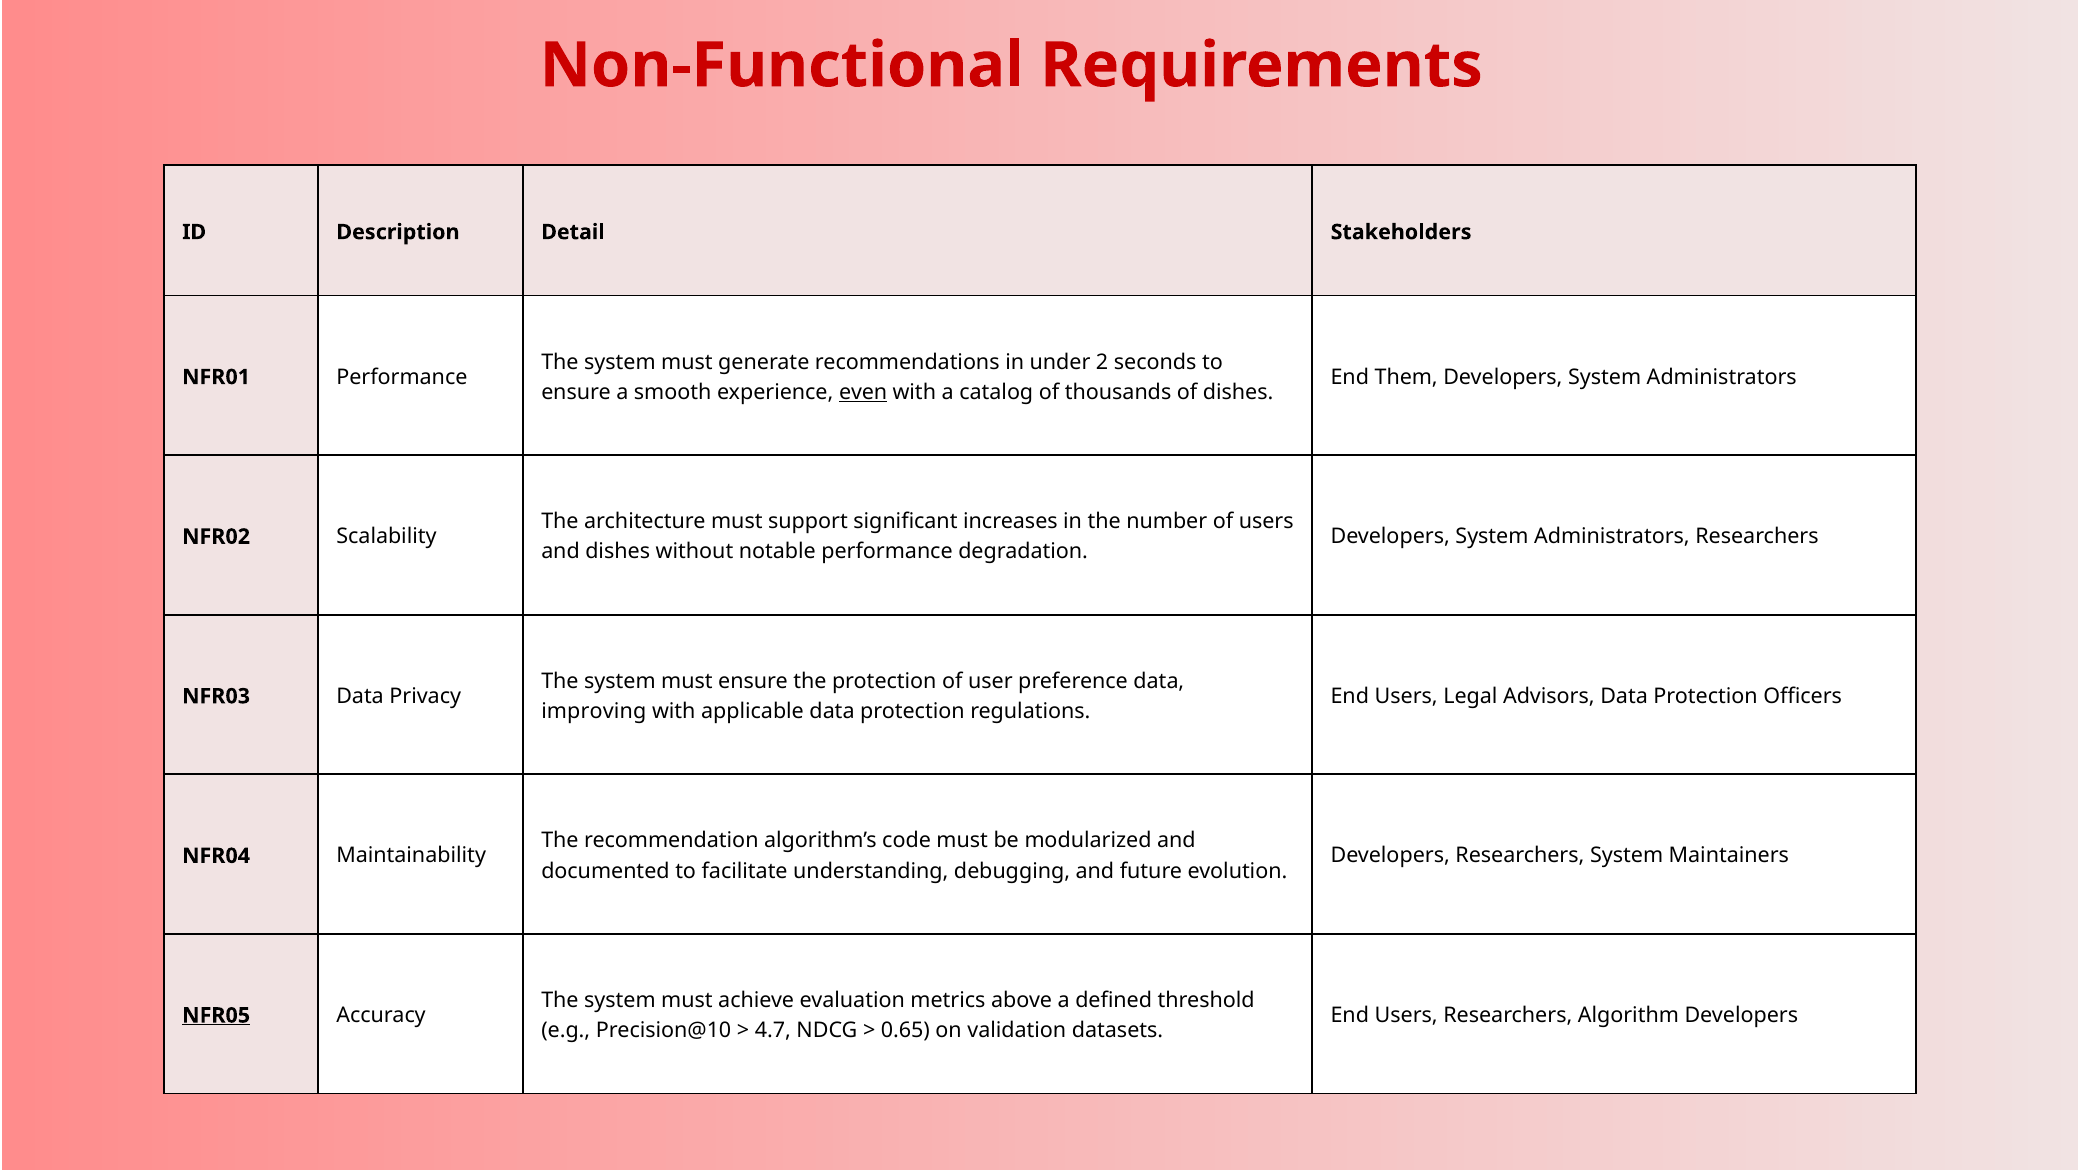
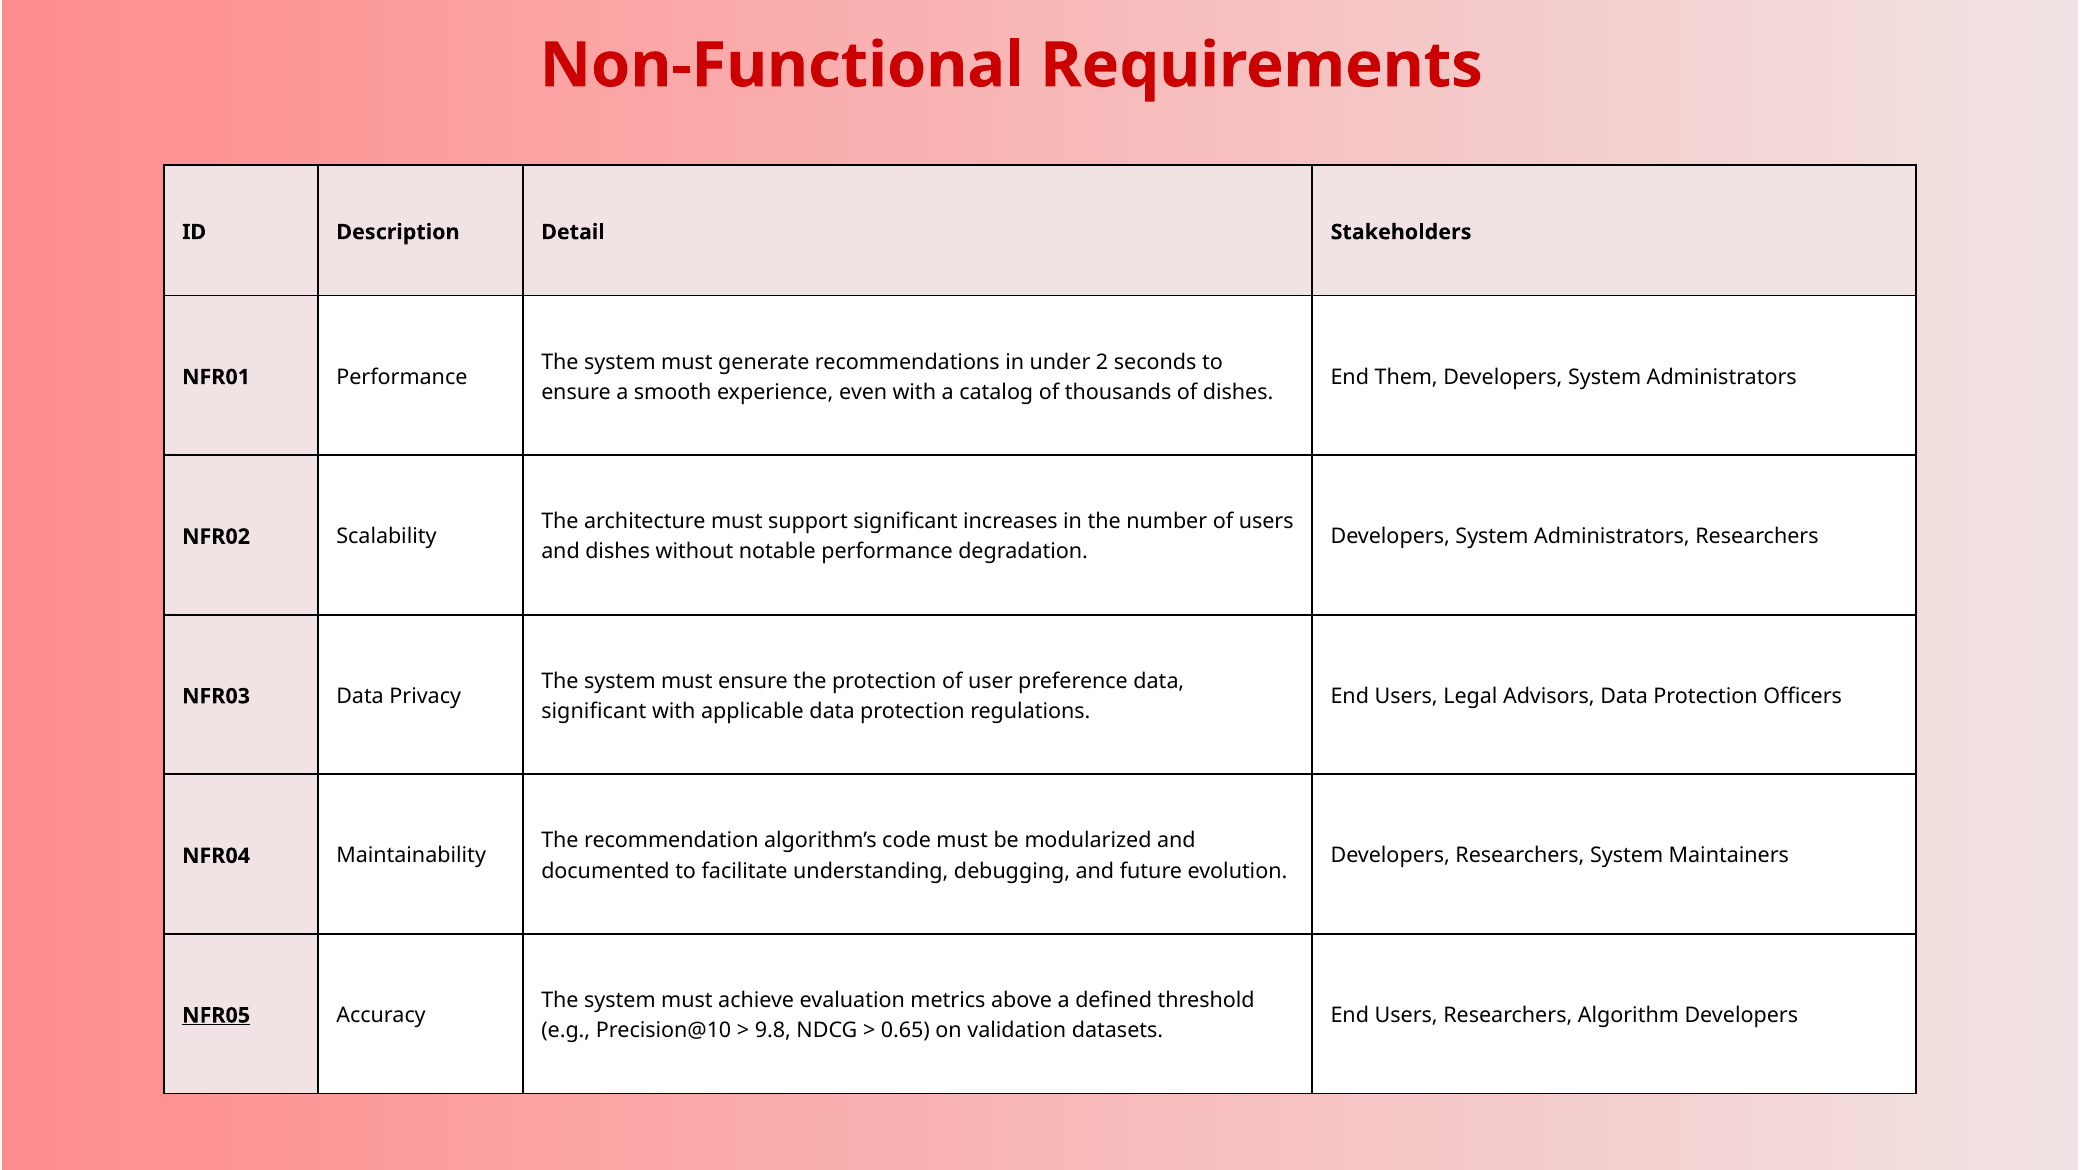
even underline: present -> none (863, 392)
improving: improving -> significant (594, 711)
4.7: 4.7 -> 9.8 (773, 1031)
